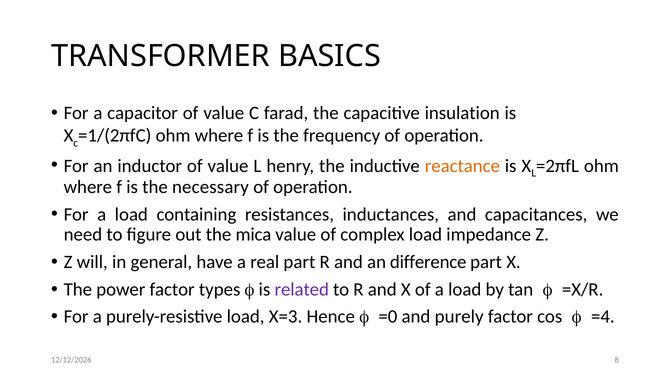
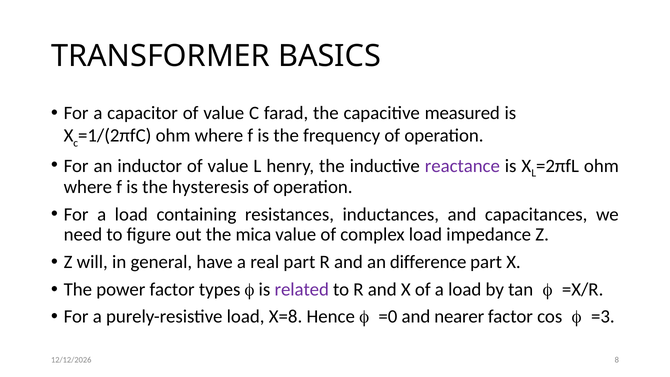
insulation: insulation -> measured (462, 113)
reactance colour: orange -> purple (462, 166)
necessary: necessary -> hysteresis (211, 187)
X=3: X=3 -> X=8 (286, 317)
purely: purely -> nearer (459, 317)
=4: =4 -> =3 (603, 317)
